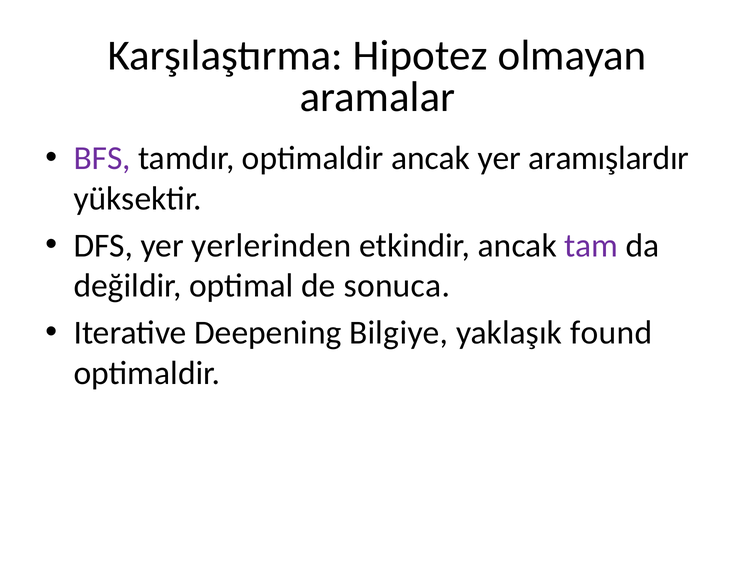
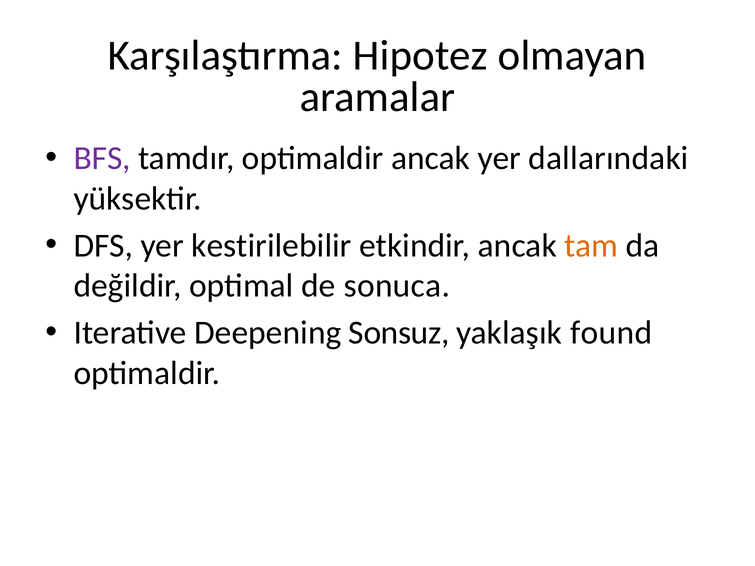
aramışlardır: aramışlardır -> dallarındaki (609, 158)
yerlerinden: yerlerinden -> kestirilebilir (271, 246)
tam colour: purple -> orange (591, 246)
Bilgiye: Bilgiye -> Sonsuz (399, 333)
